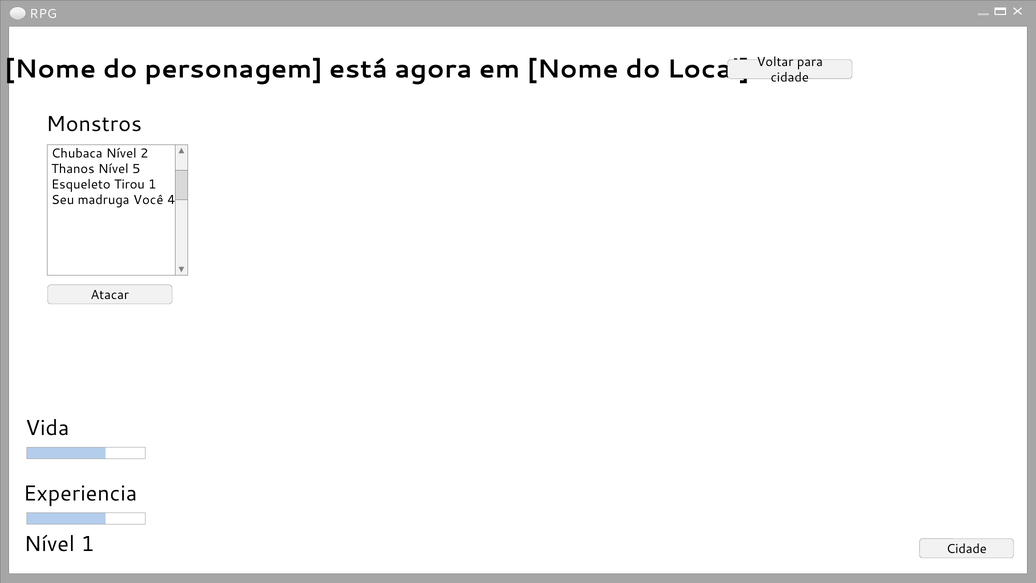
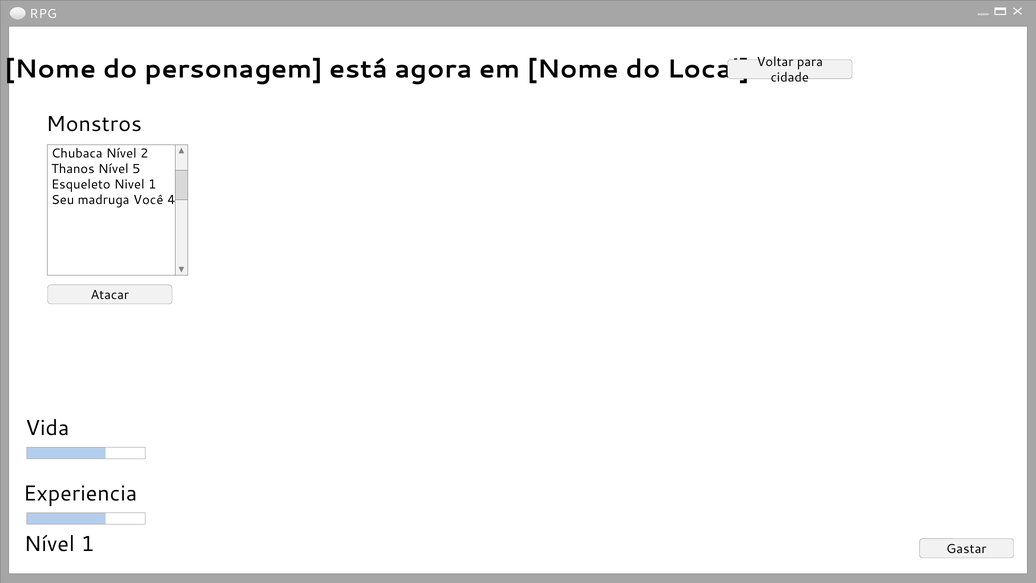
Tirou: Tirou -> Nivel (129, 184)
1 Cidade: Cidade -> Gastar (966, 548)
